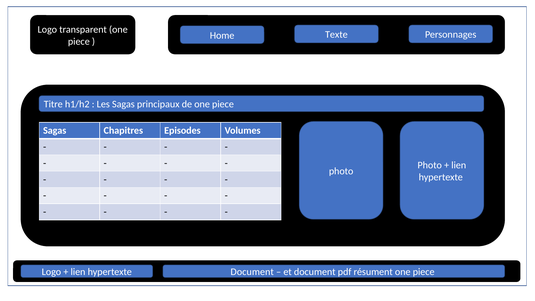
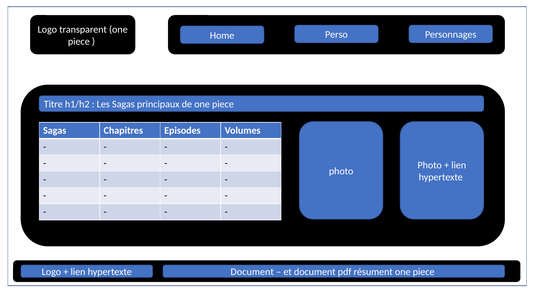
Texte: Texte -> Perso (336, 35)
